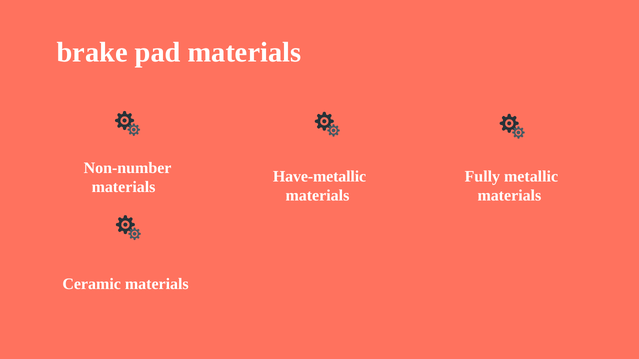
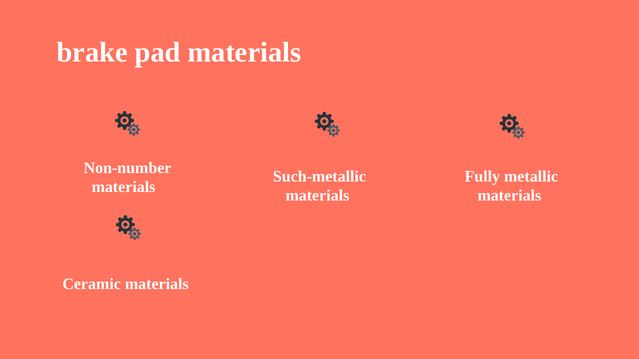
Have-metallic: Have-metallic -> Such-metallic (319, 177)
